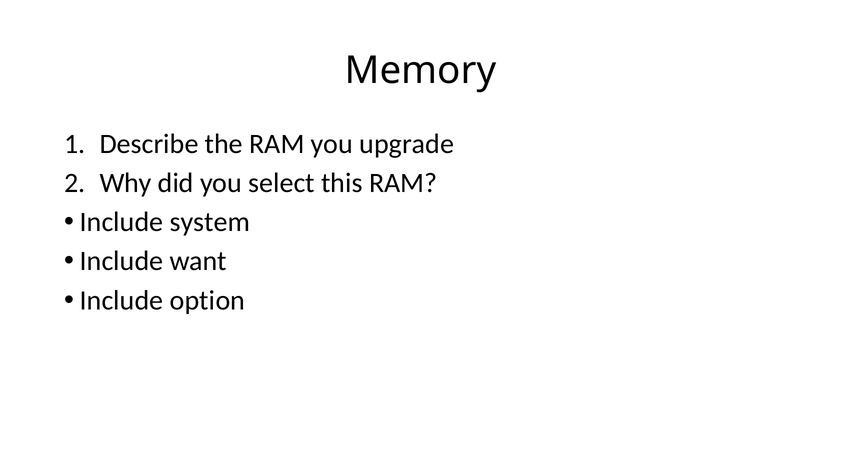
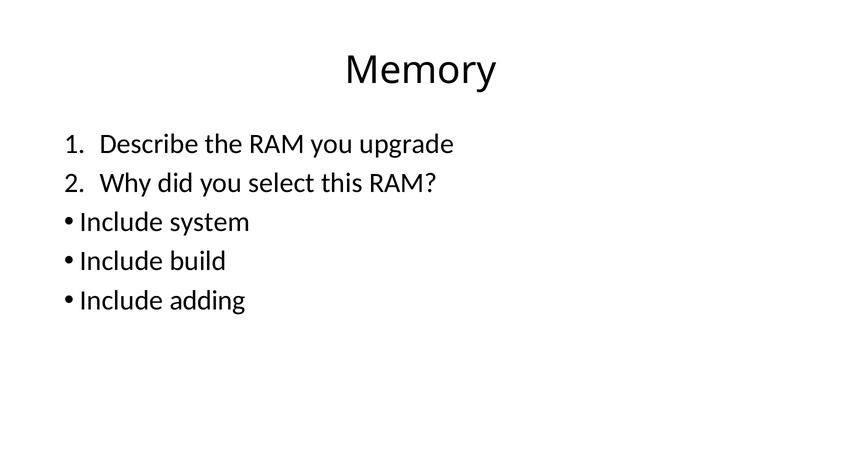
want: want -> build (198, 261)
option: option -> adding (208, 300)
